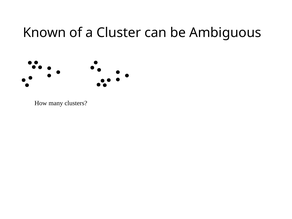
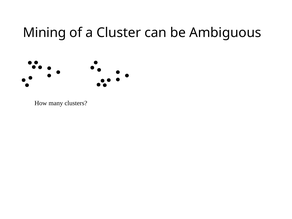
Known: Known -> Mining (44, 33)
